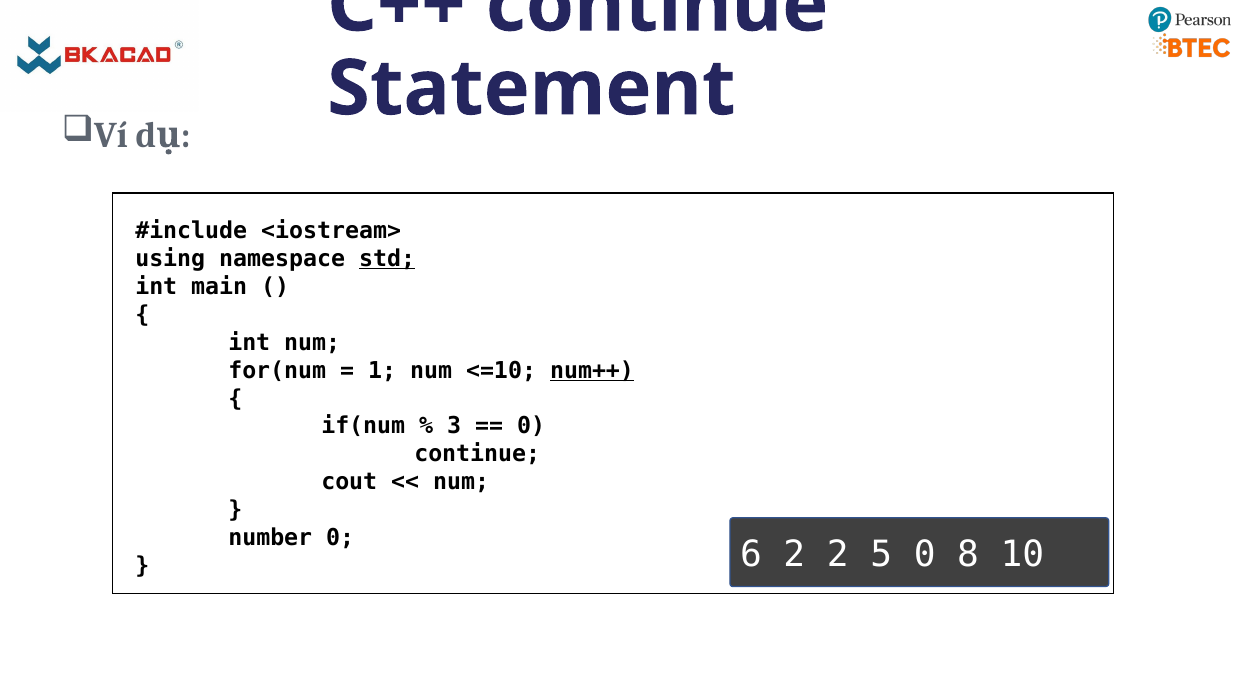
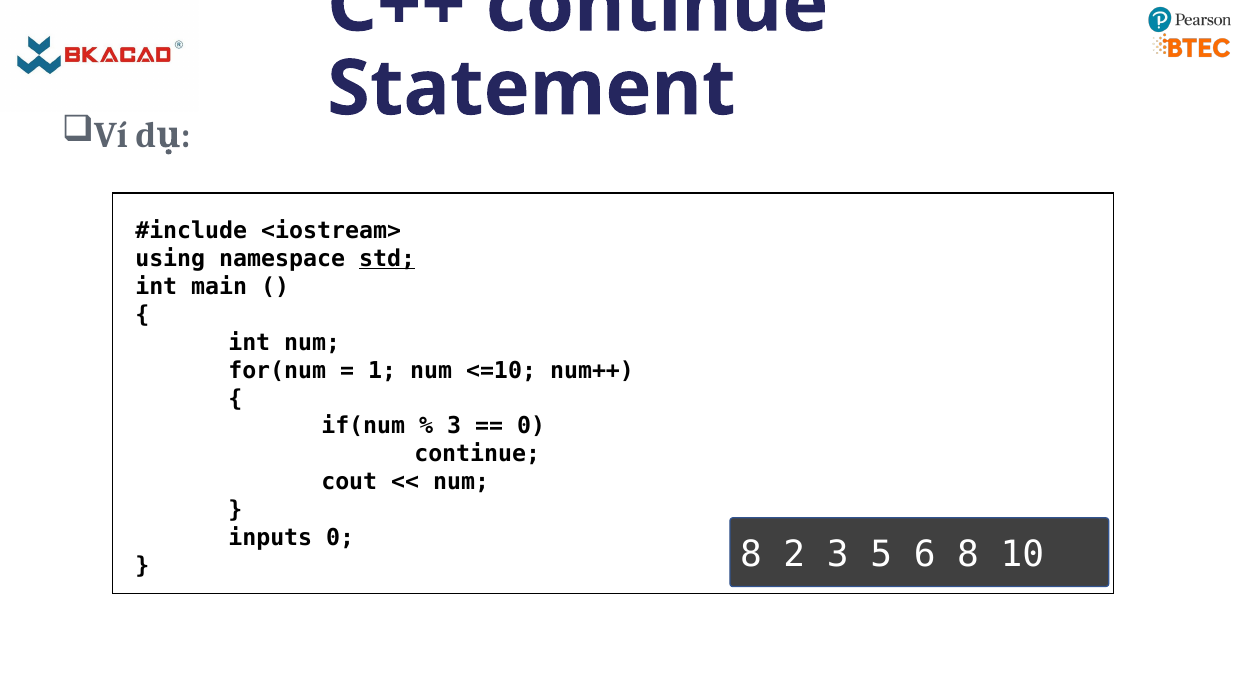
num++ underline: present -> none (592, 370)
number: number -> inputs (270, 538)
6: 6 -> 8 (751, 554)
2 2: 2 -> 3 (838, 554)
5 0: 0 -> 6 (925, 554)
